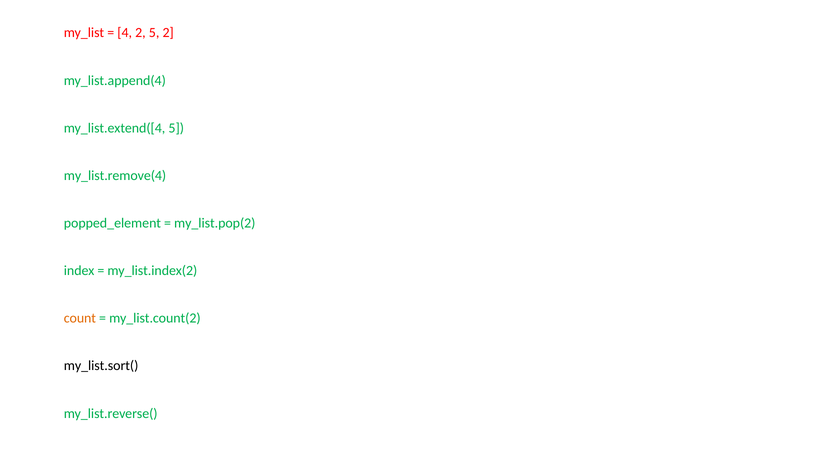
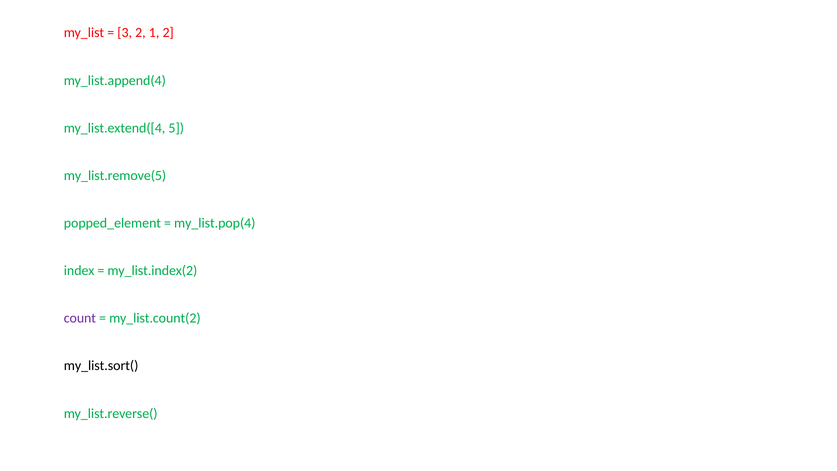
4: 4 -> 3 (125, 33)
2 5: 5 -> 1 (154, 33)
my_list.remove(4: my_list.remove(4 -> my_list.remove(5 (115, 176)
my_list.pop(2: my_list.pop(2 -> my_list.pop(4 (215, 223)
count colour: orange -> purple (80, 318)
